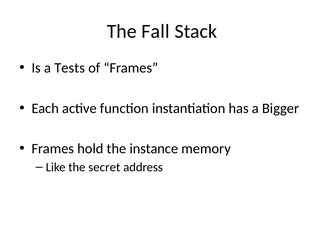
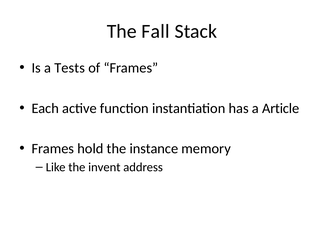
Bigger: Bigger -> Article (281, 108)
secret: secret -> invent (104, 167)
